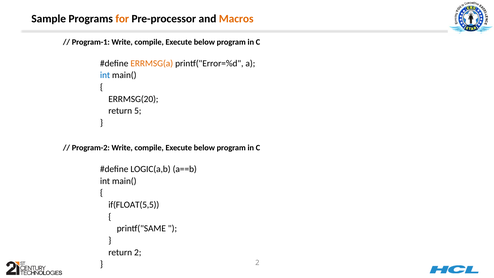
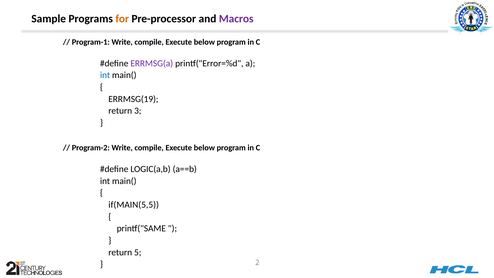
Macros colour: orange -> purple (236, 19)
ERRMSG(a colour: orange -> purple (152, 63)
ERRMSG(20: ERRMSG(20 -> ERRMSG(19 (133, 99)
5: 5 -> 3 (138, 111)
if(FLOAT(5,5: if(FLOAT(5,5 -> if(MAIN(5,5 (134, 205)
return 2: 2 -> 5 (138, 252)
